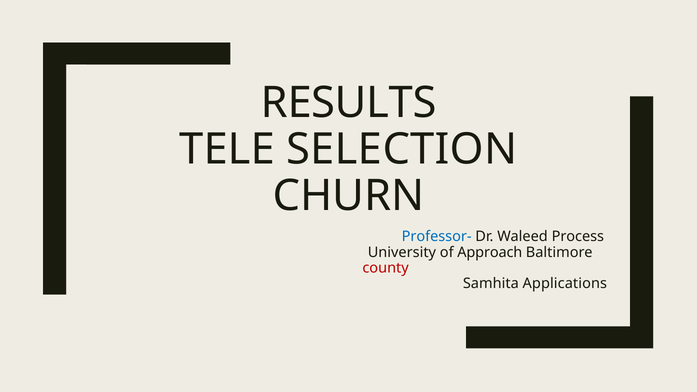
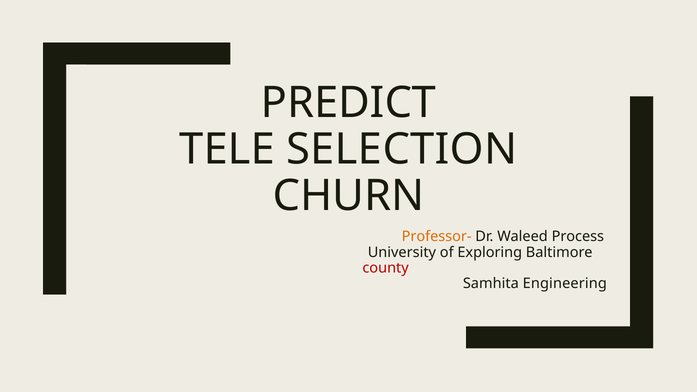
RESULTS: RESULTS -> PREDICT (349, 103)
Professor- colour: blue -> orange (437, 237)
Approach: Approach -> Exploring (490, 252)
Applications: Applications -> Engineering (565, 283)
